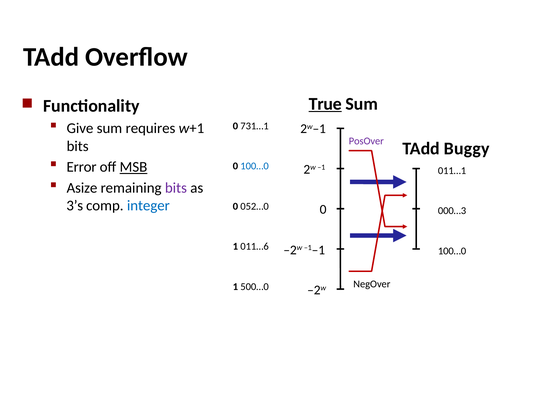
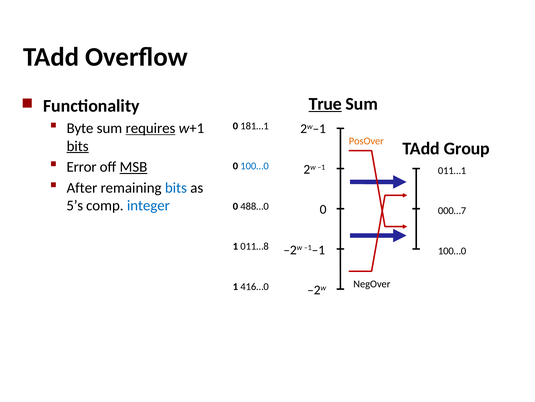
Give: Give -> Byte (80, 128)
requires underline: none -> present (150, 128)
731…1: 731…1 -> 181…1 (255, 126)
PosOver colour: purple -> orange (366, 141)
bits underline: none -> present (78, 146)
Buggy: Buggy -> Group (467, 148)
Asize: Asize -> After (82, 188)
bits colour: purple -> blue (176, 188)
3’s: 3’s -> 5’s (75, 205)
052…0: 052…0 -> 488…0 (255, 206)
000…3: 000…3 -> 000…7 (452, 210)
011…6: 011…6 -> 011…8 (255, 246)
500…0: 500…0 -> 416…0 (255, 286)
